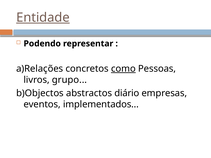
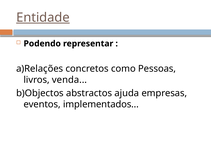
como underline: present -> none (123, 69)
grupo: grupo -> venda (69, 80)
diário: diário -> ajuda (127, 93)
